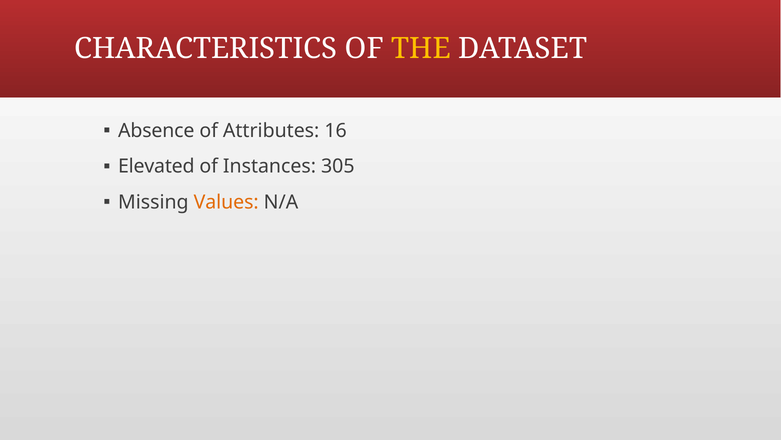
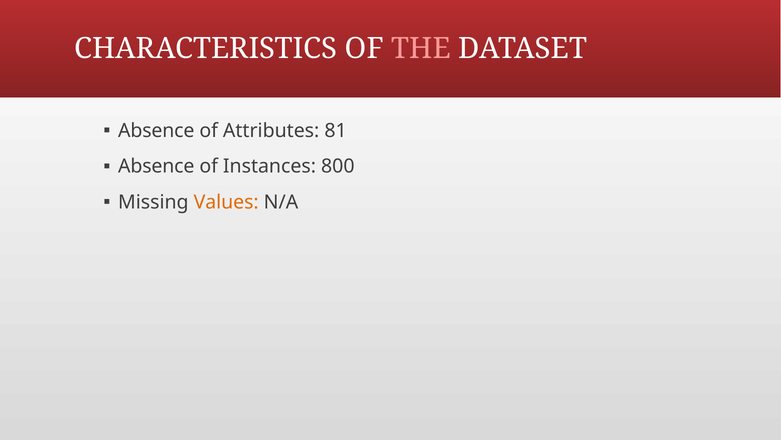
THE colour: yellow -> pink (421, 49)
16: 16 -> 81 (336, 131)
Elevated: Elevated -> Absence (156, 166)
305: 305 -> 800 (338, 166)
